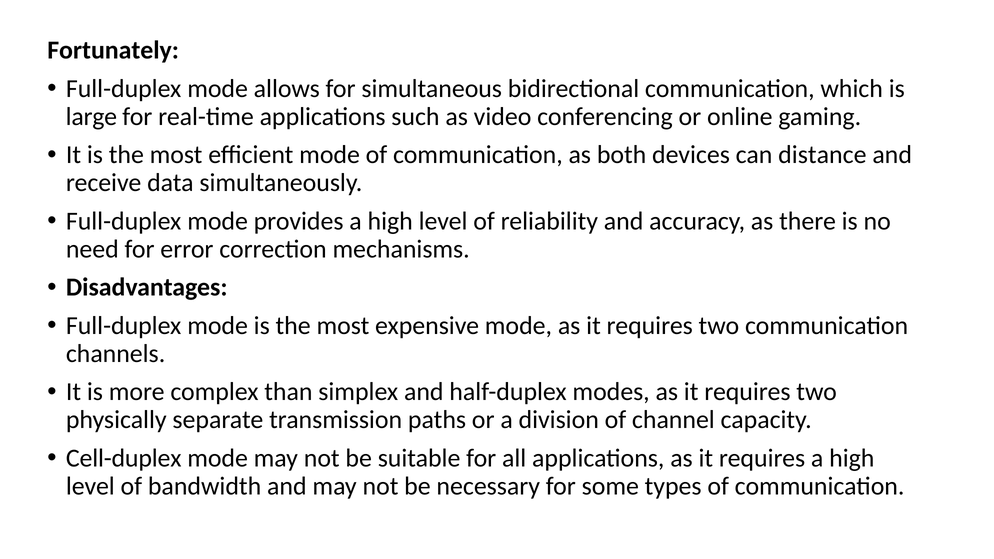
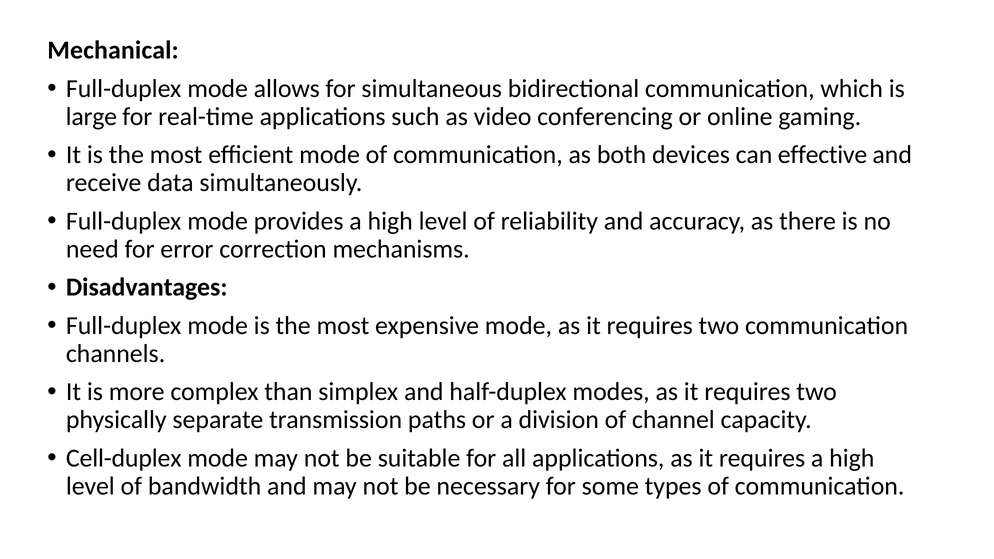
Fortunately: Fortunately -> Mechanical (113, 50)
distance: distance -> effective (823, 155)
